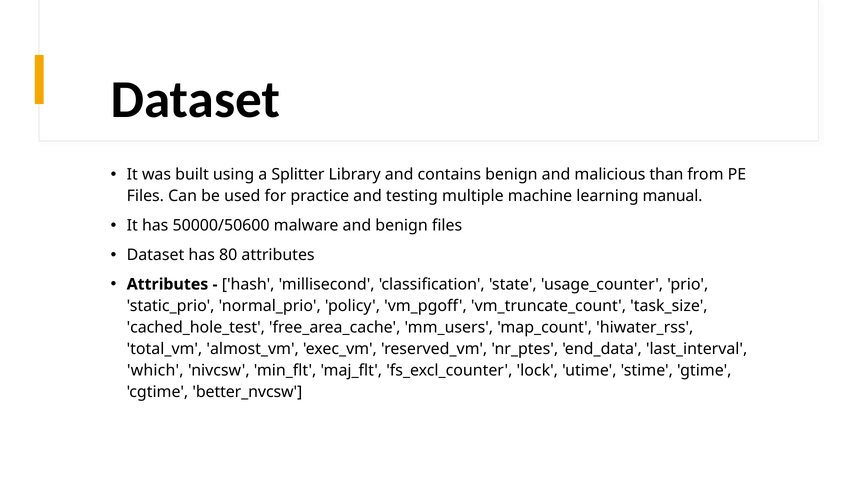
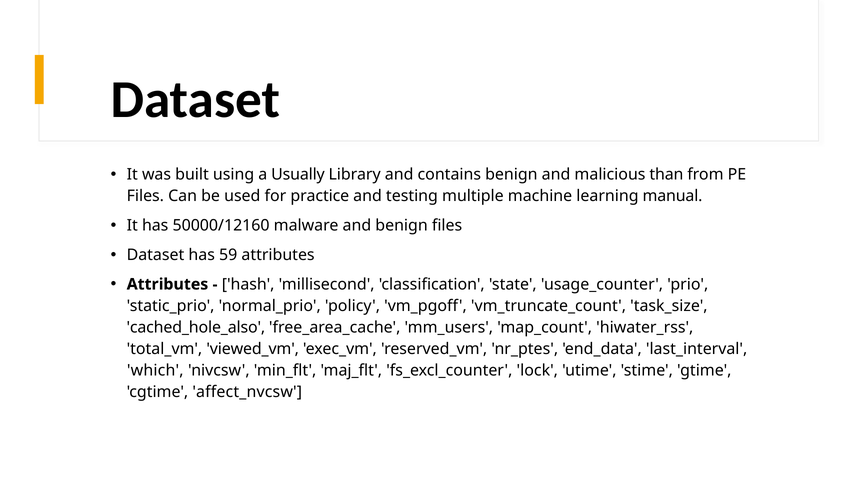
Splitter: Splitter -> Usually (298, 174)
50000/50600: 50000/50600 -> 50000/12160 (221, 225)
80: 80 -> 59 (228, 255)
cached_hole_test: cached_hole_test -> cached_hole_also (196, 327)
almost_vm: almost_vm -> viewed_vm (253, 349)
better_nvcsw: better_nvcsw -> affect_nvcsw (247, 392)
